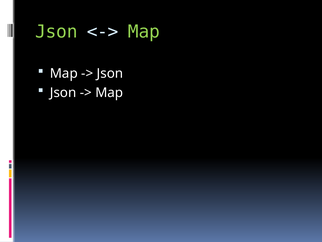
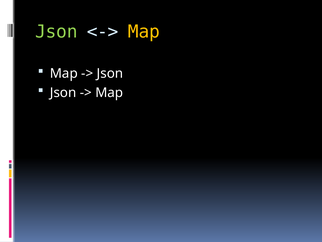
Map colour: light green -> yellow (144, 32)
